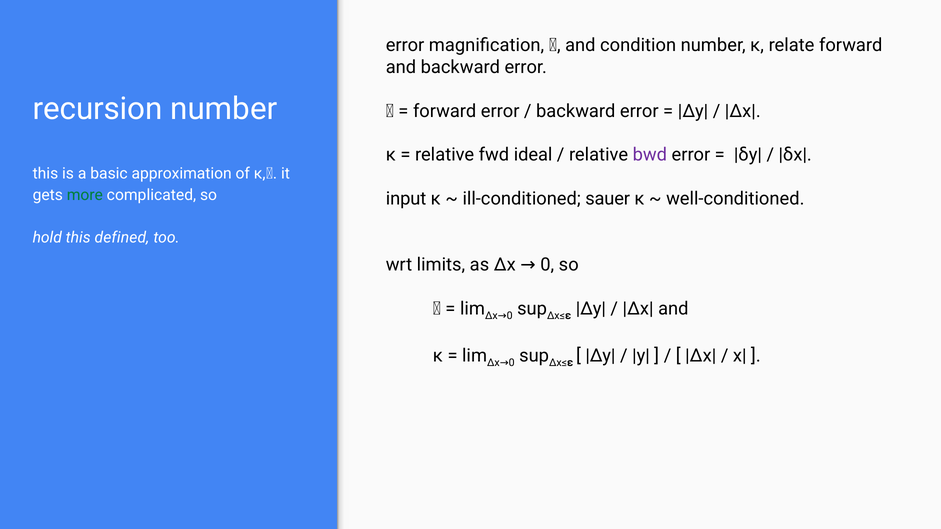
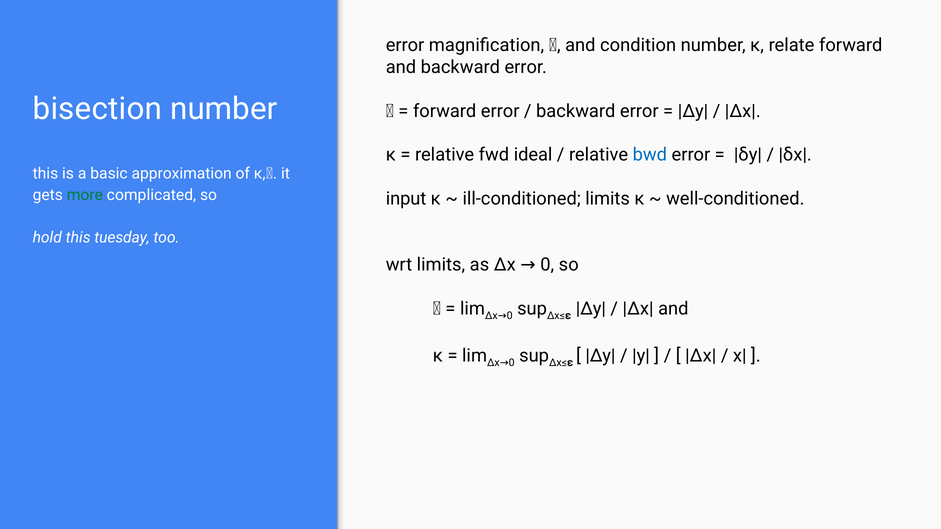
recursion: recursion -> bisection (97, 109)
bwd colour: purple -> blue (650, 155)
ill-conditioned sauer: sauer -> limits (608, 199)
defined: defined -> tuesday (122, 238)
